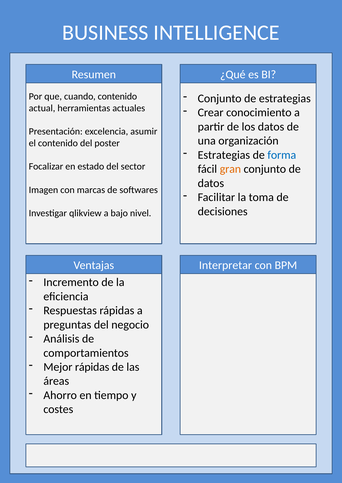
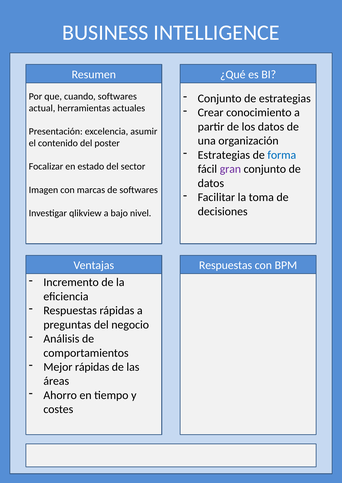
cuando contenido: contenido -> softwares (117, 97)
gran colour: orange -> purple (230, 169)
Ventajas Interpretar: Interpretar -> Respuestas (226, 266)
